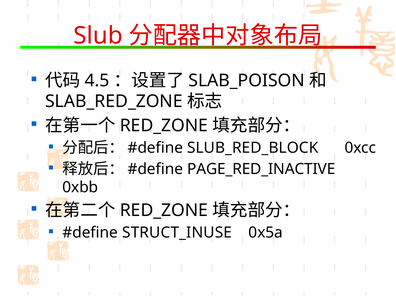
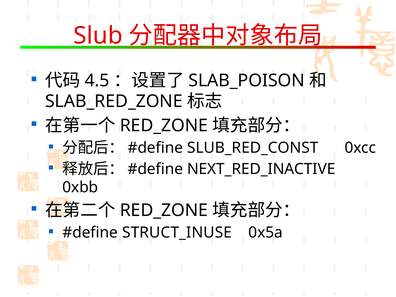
SLUB_RED_BLOCK: SLUB_RED_BLOCK -> SLUB_RED_CONST (253, 148)
PAGE_RED_INACTIVE: PAGE_RED_INACTIVE -> NEXT_RED_INACTIVE (261, 169)
